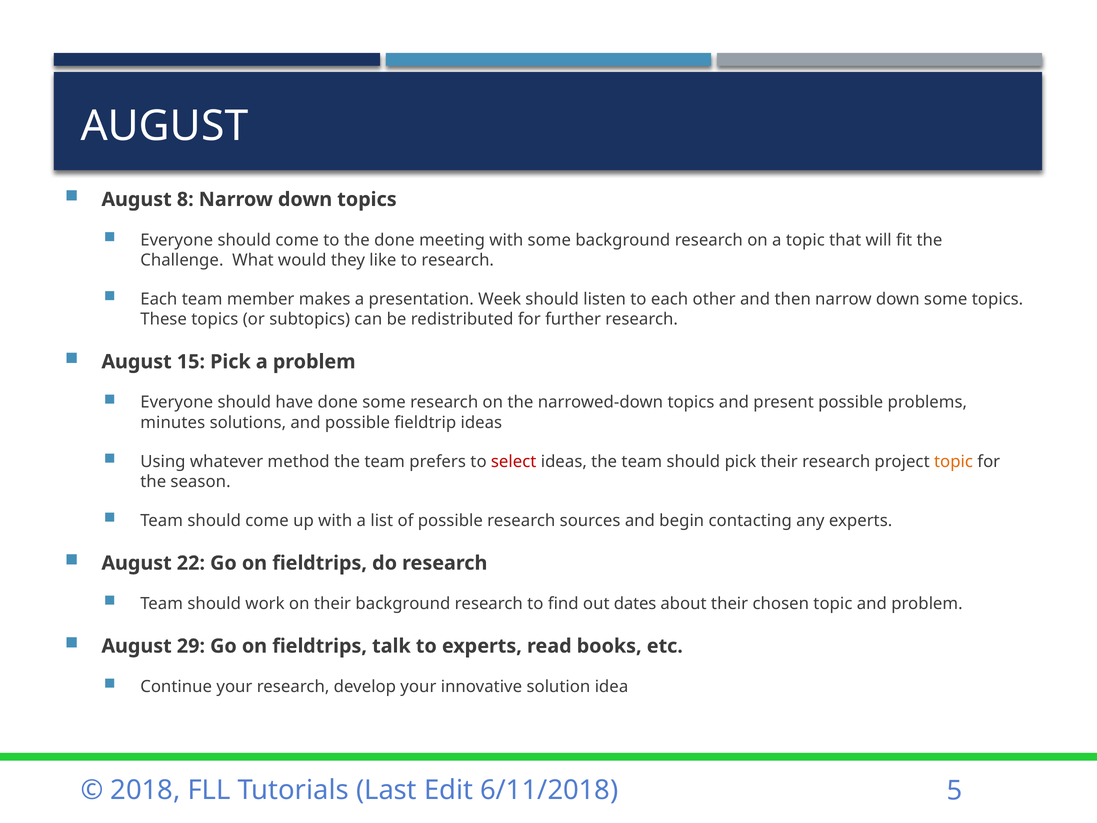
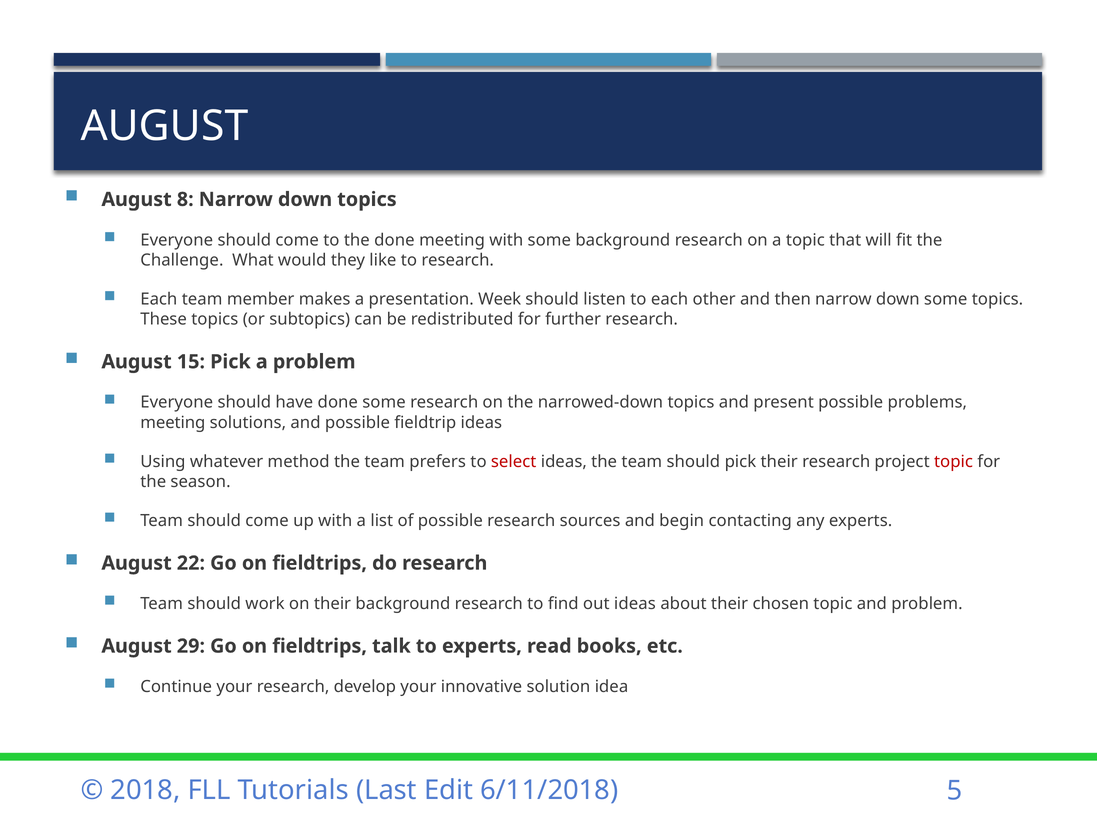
minutes: minutes -> meeting (173, 422)
topic colour: orange -> red (953, 461)
out dates: dates -> ideas (635, 604)
